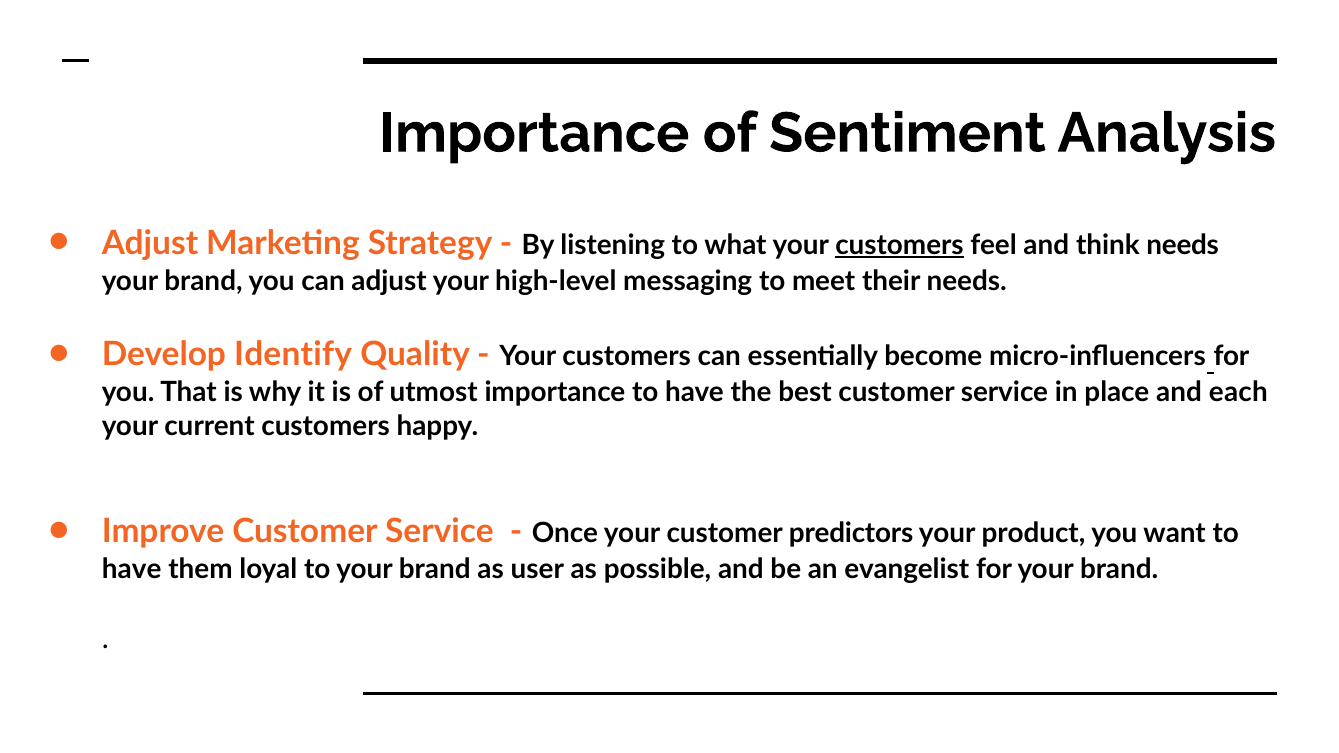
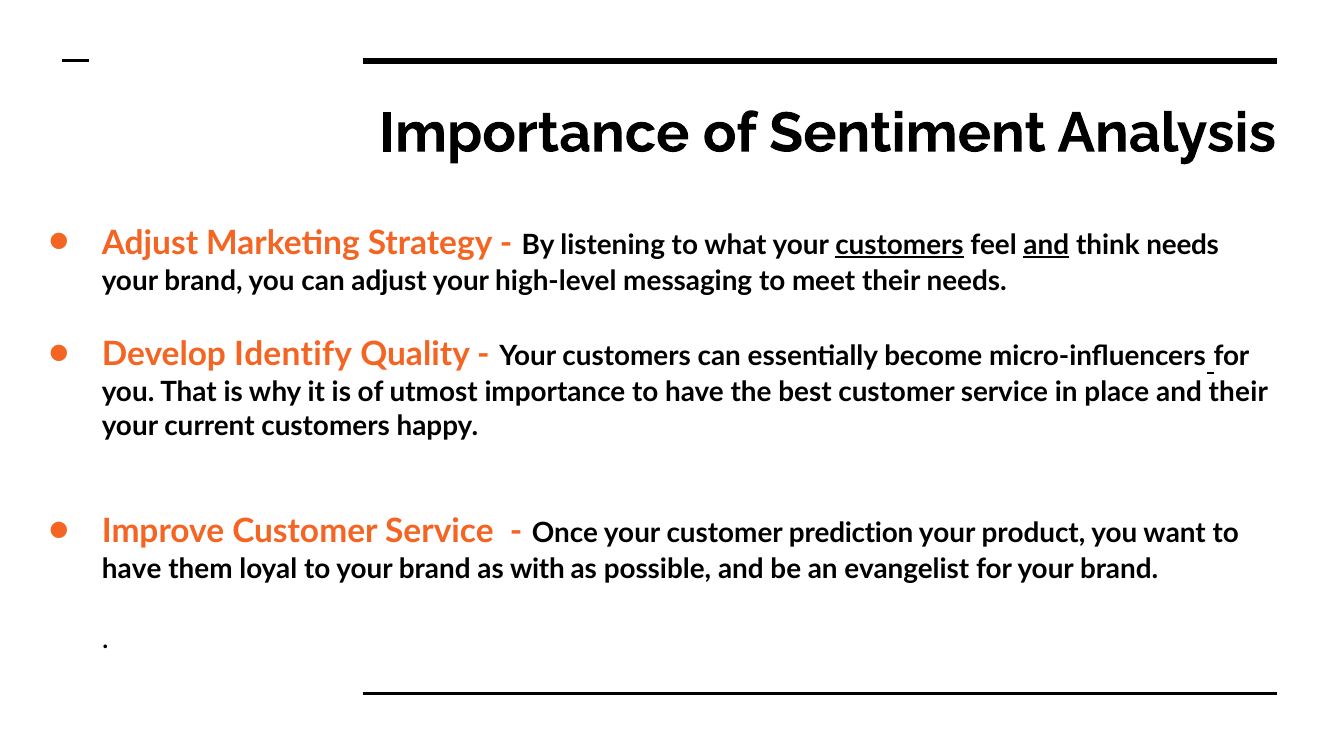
and underline: none -> present (1046, 245)
and each: each -> their (1238, 393)
predictors: predictors -> prediction (851, 534)
user: user -> with (537, 570)
